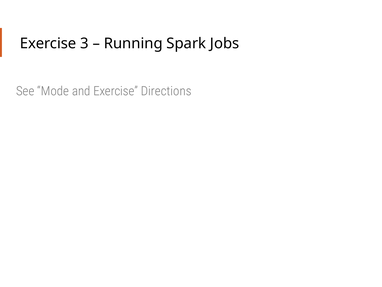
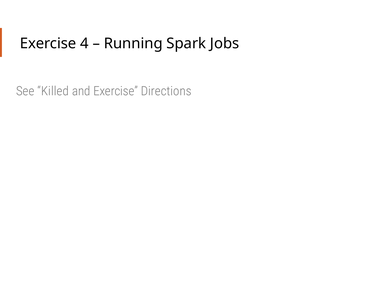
3: 3 -> 4 (84, 43)
Mode: Mode -> Killed (53, 91)
